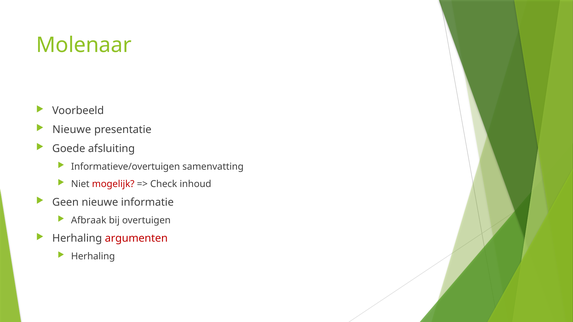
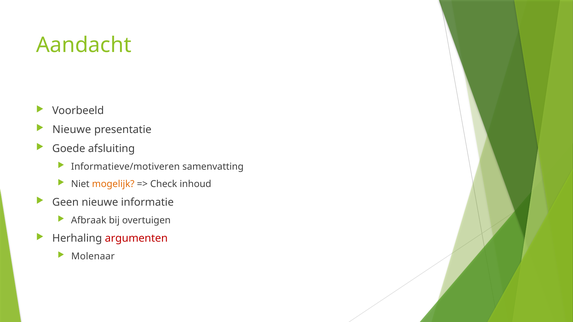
Molenaar: Molenaar -> Aandacht (84, 45)
Informatieve/overtuigen: Informatieve/overtuigen -> Informatieve/motiveren (125, 167)
mogelijk colour: red -> orange (113, 184)
Herhaling: Herhaling -> Molenaar (93, 257)
